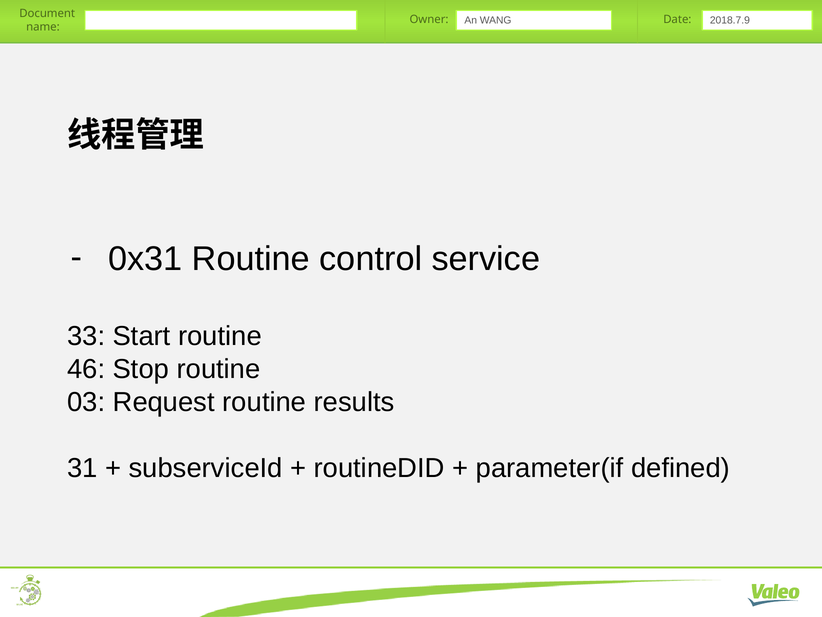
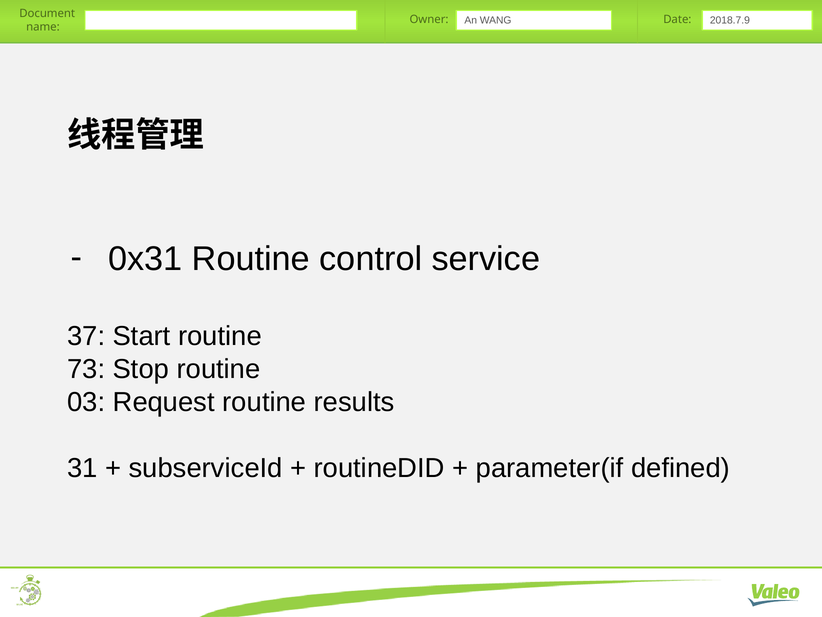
33: 33 -> 37 (86, 336)
46: 46 -> 73 (86, 369)
